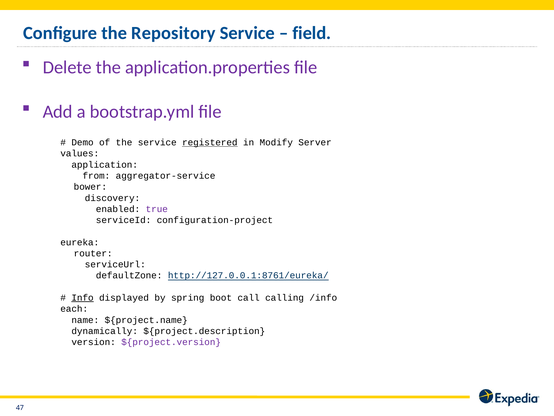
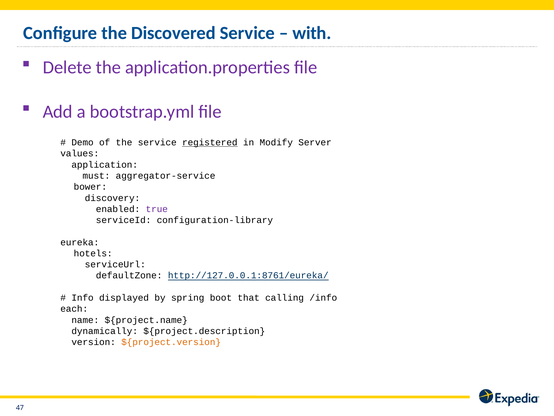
Repository: Repository -> Discovered (173, 33)
field: field -> with (312, 33)
from: from -> must (96, 176)
configuration-project: configuration-project -> configuration-library (215, 220)
router: router -> hotels (93, 253)
Info underline: present -> none (83, 297)
call: call -> that (249, 297)
${project.version colour: purple -> orange (171, 342)
